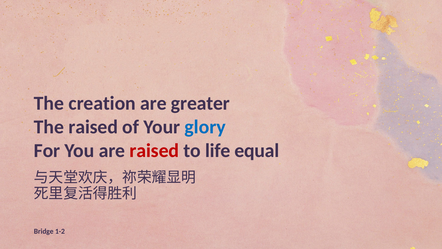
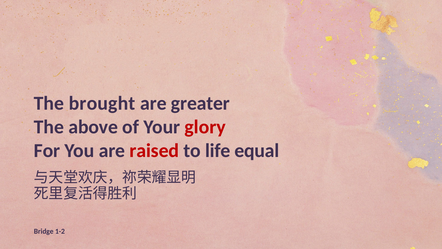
creation: creation -> brought (102, 103)
The raised: raised -> above (93, 127)
glory colour: blue -> red (205, 127)
